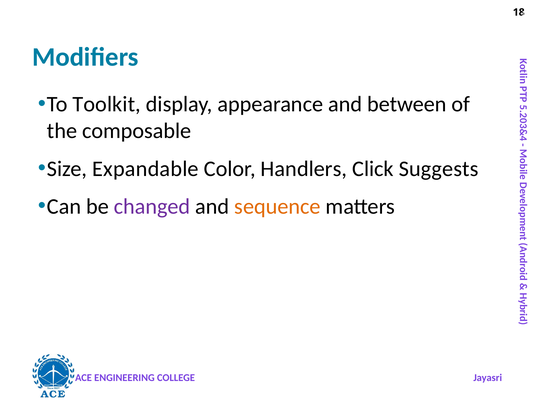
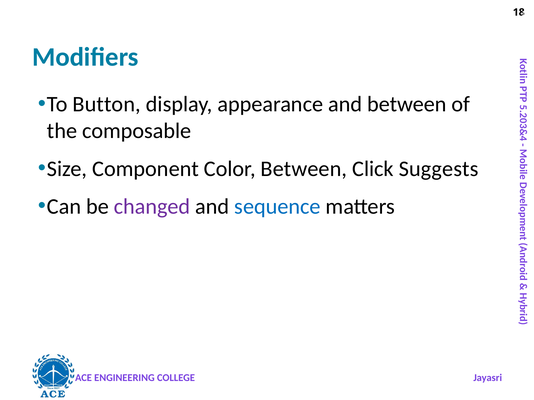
Toolkit: Toolkit -> Button (107, 104)
Expandable: Expandable -> Component (146, 169)
Color Handlers: Handlers -> Between (304, 169)
sequence colour: orange -> blue (277, 207)
